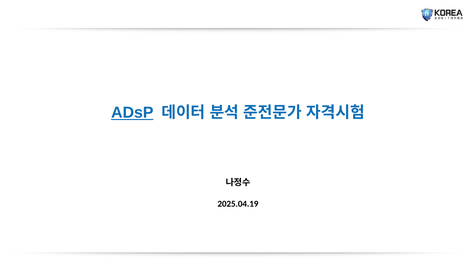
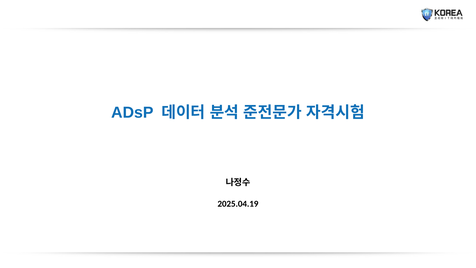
ADsP underline: present -> none (132, 112)
